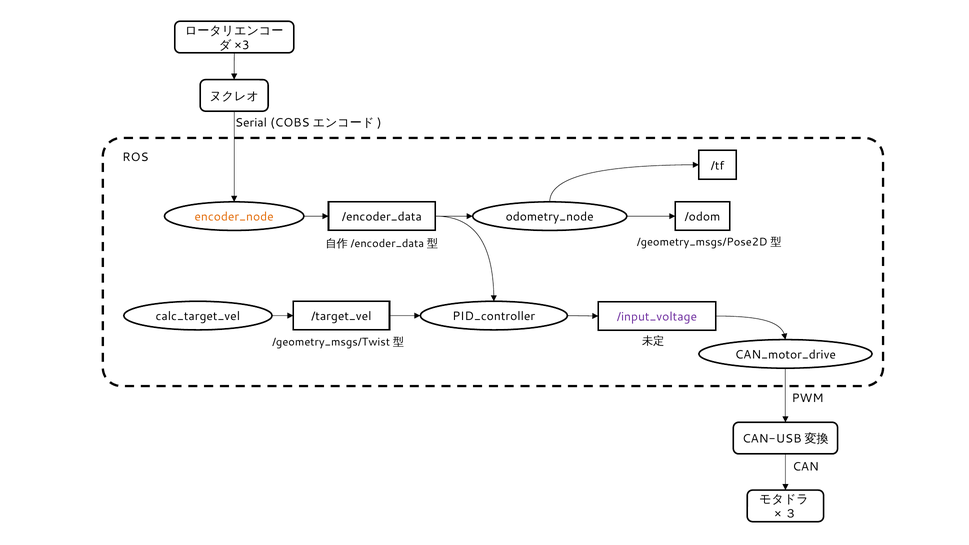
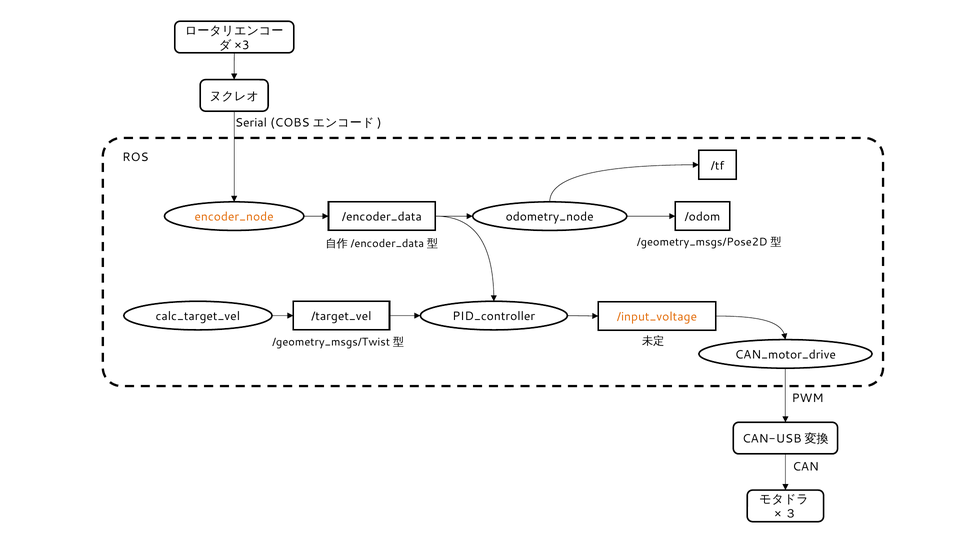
/input_voltage colour: purple -> orange (657, 317)
